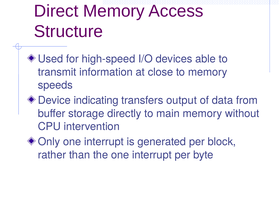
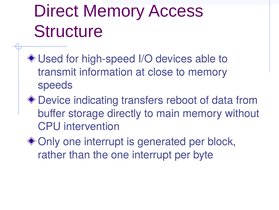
output: output -> reboot (182, 100)
